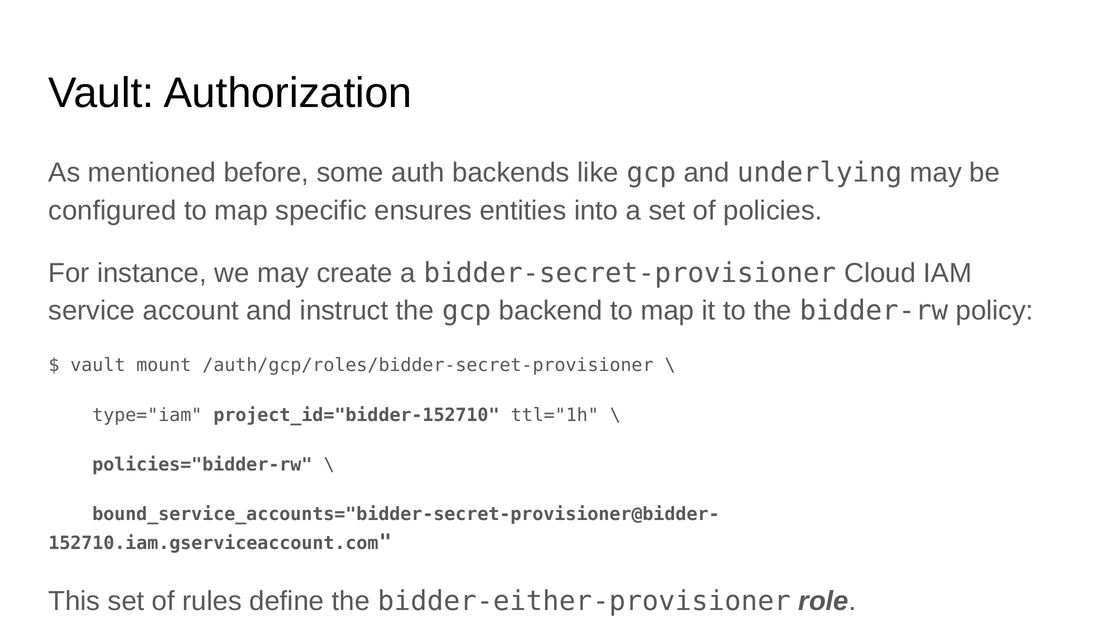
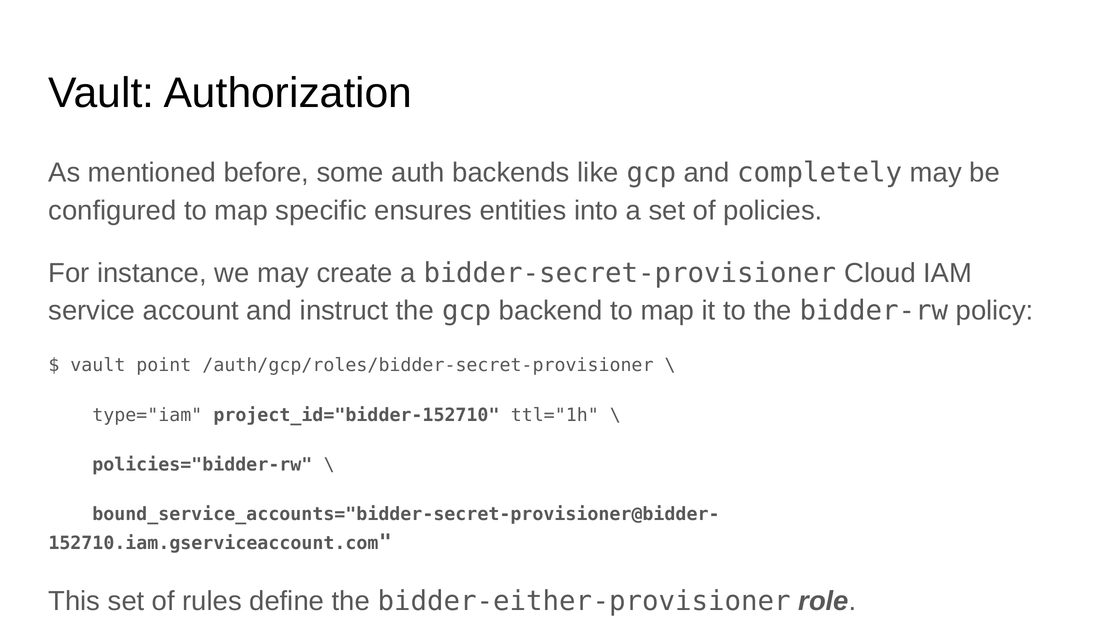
underlying: underlying -> completely (820, 173)
mount: mount -> point (164, 365)
